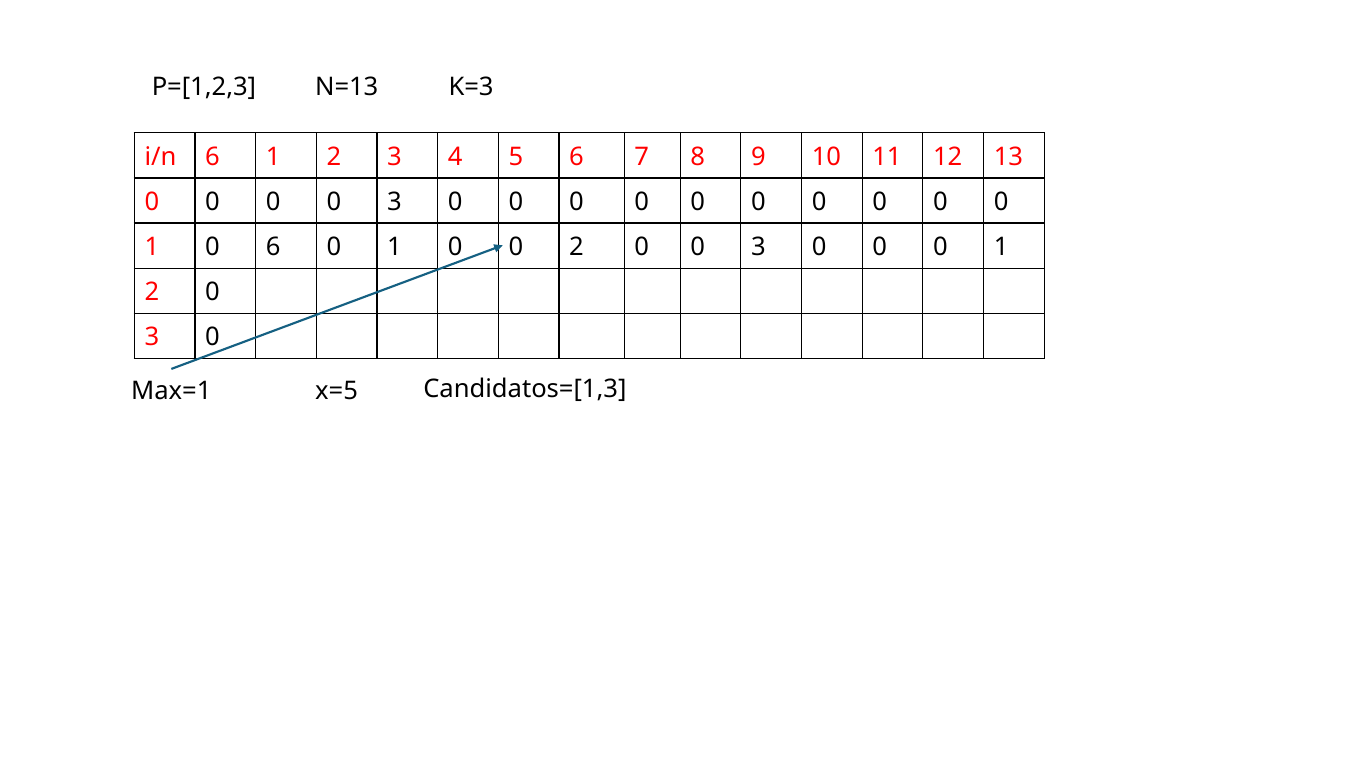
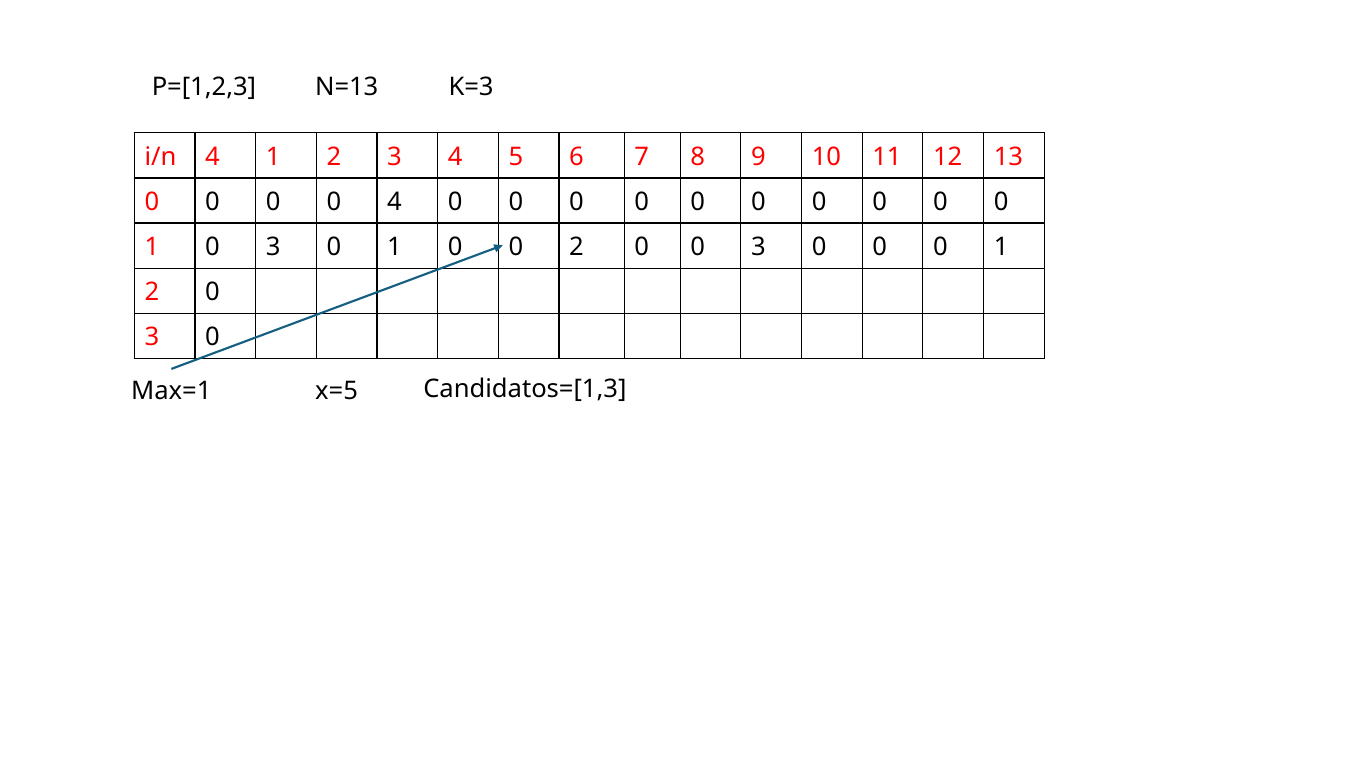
i/n 6: 6 -> 4 (213, 157)
0 0 0 3: 3 -> 4 (395, 202)
1 0 6: 6 -> 3 (273, 247)
